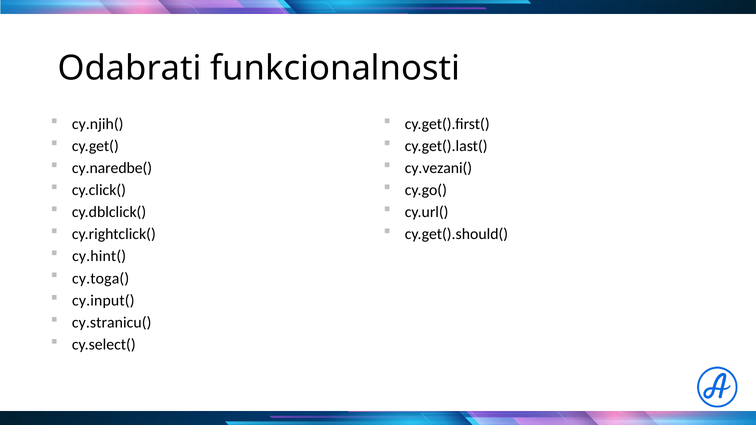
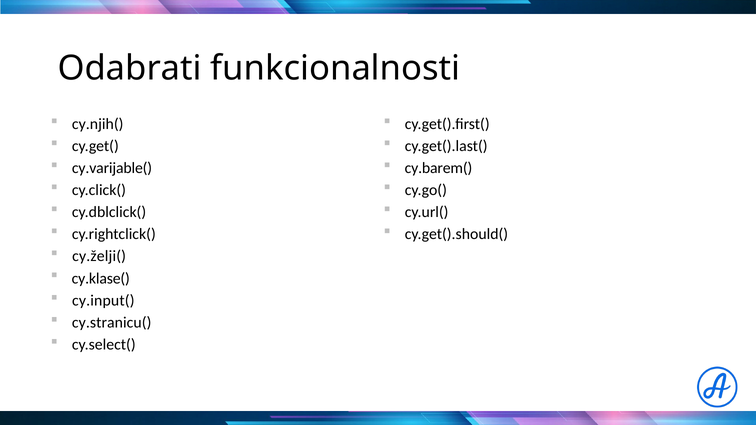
cy.naredbe(: cy.naredbe( -> cy.varijable( (112, 168)
cy.vezani(: cy.vezani( -> cy.barem( (438, 168)
cy.hint(: cy.hint( -> cy.želji( (99, 256)
cy.toga(: cy.toga( -> cy.klase( (101, 278)
